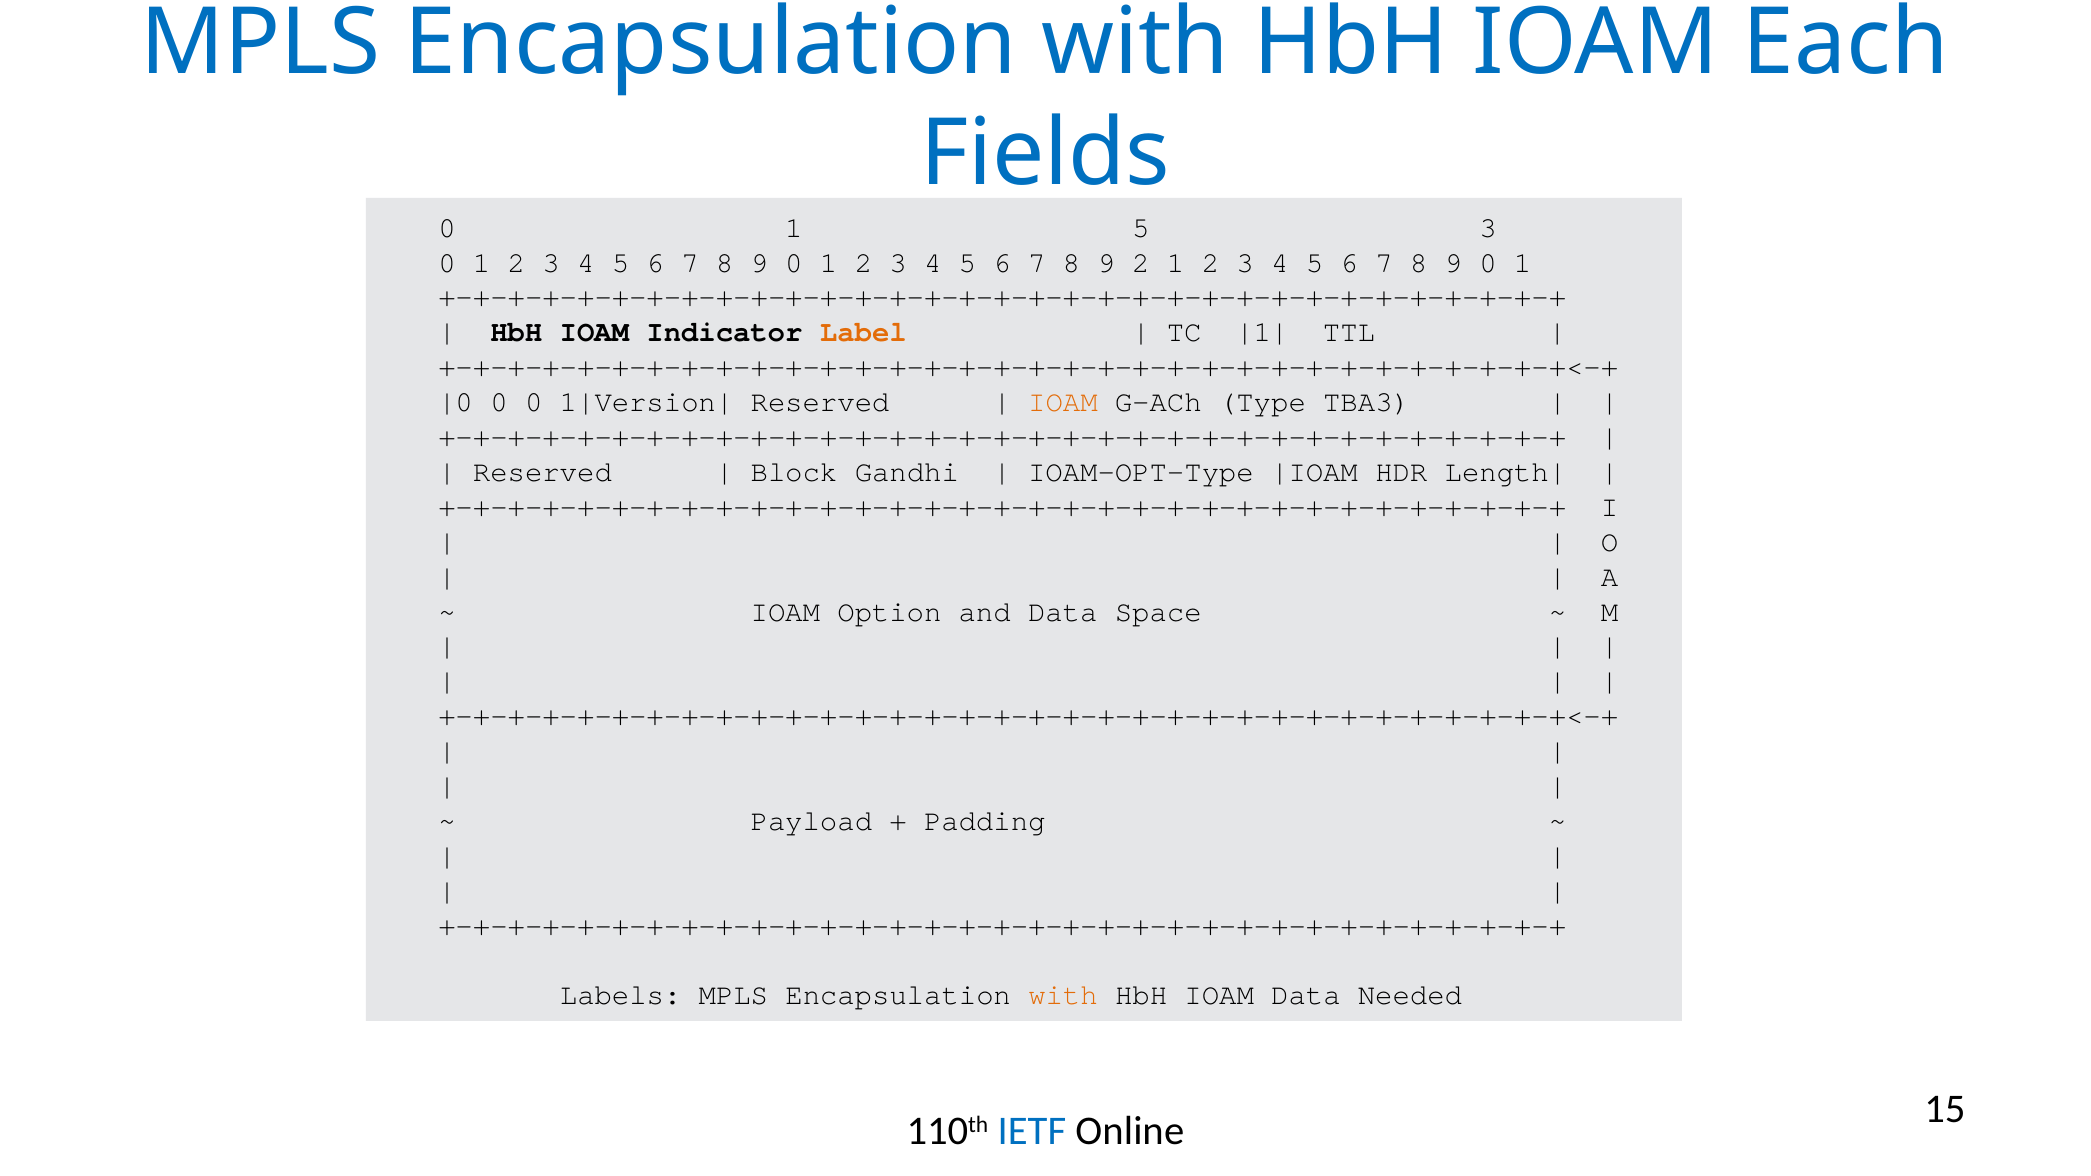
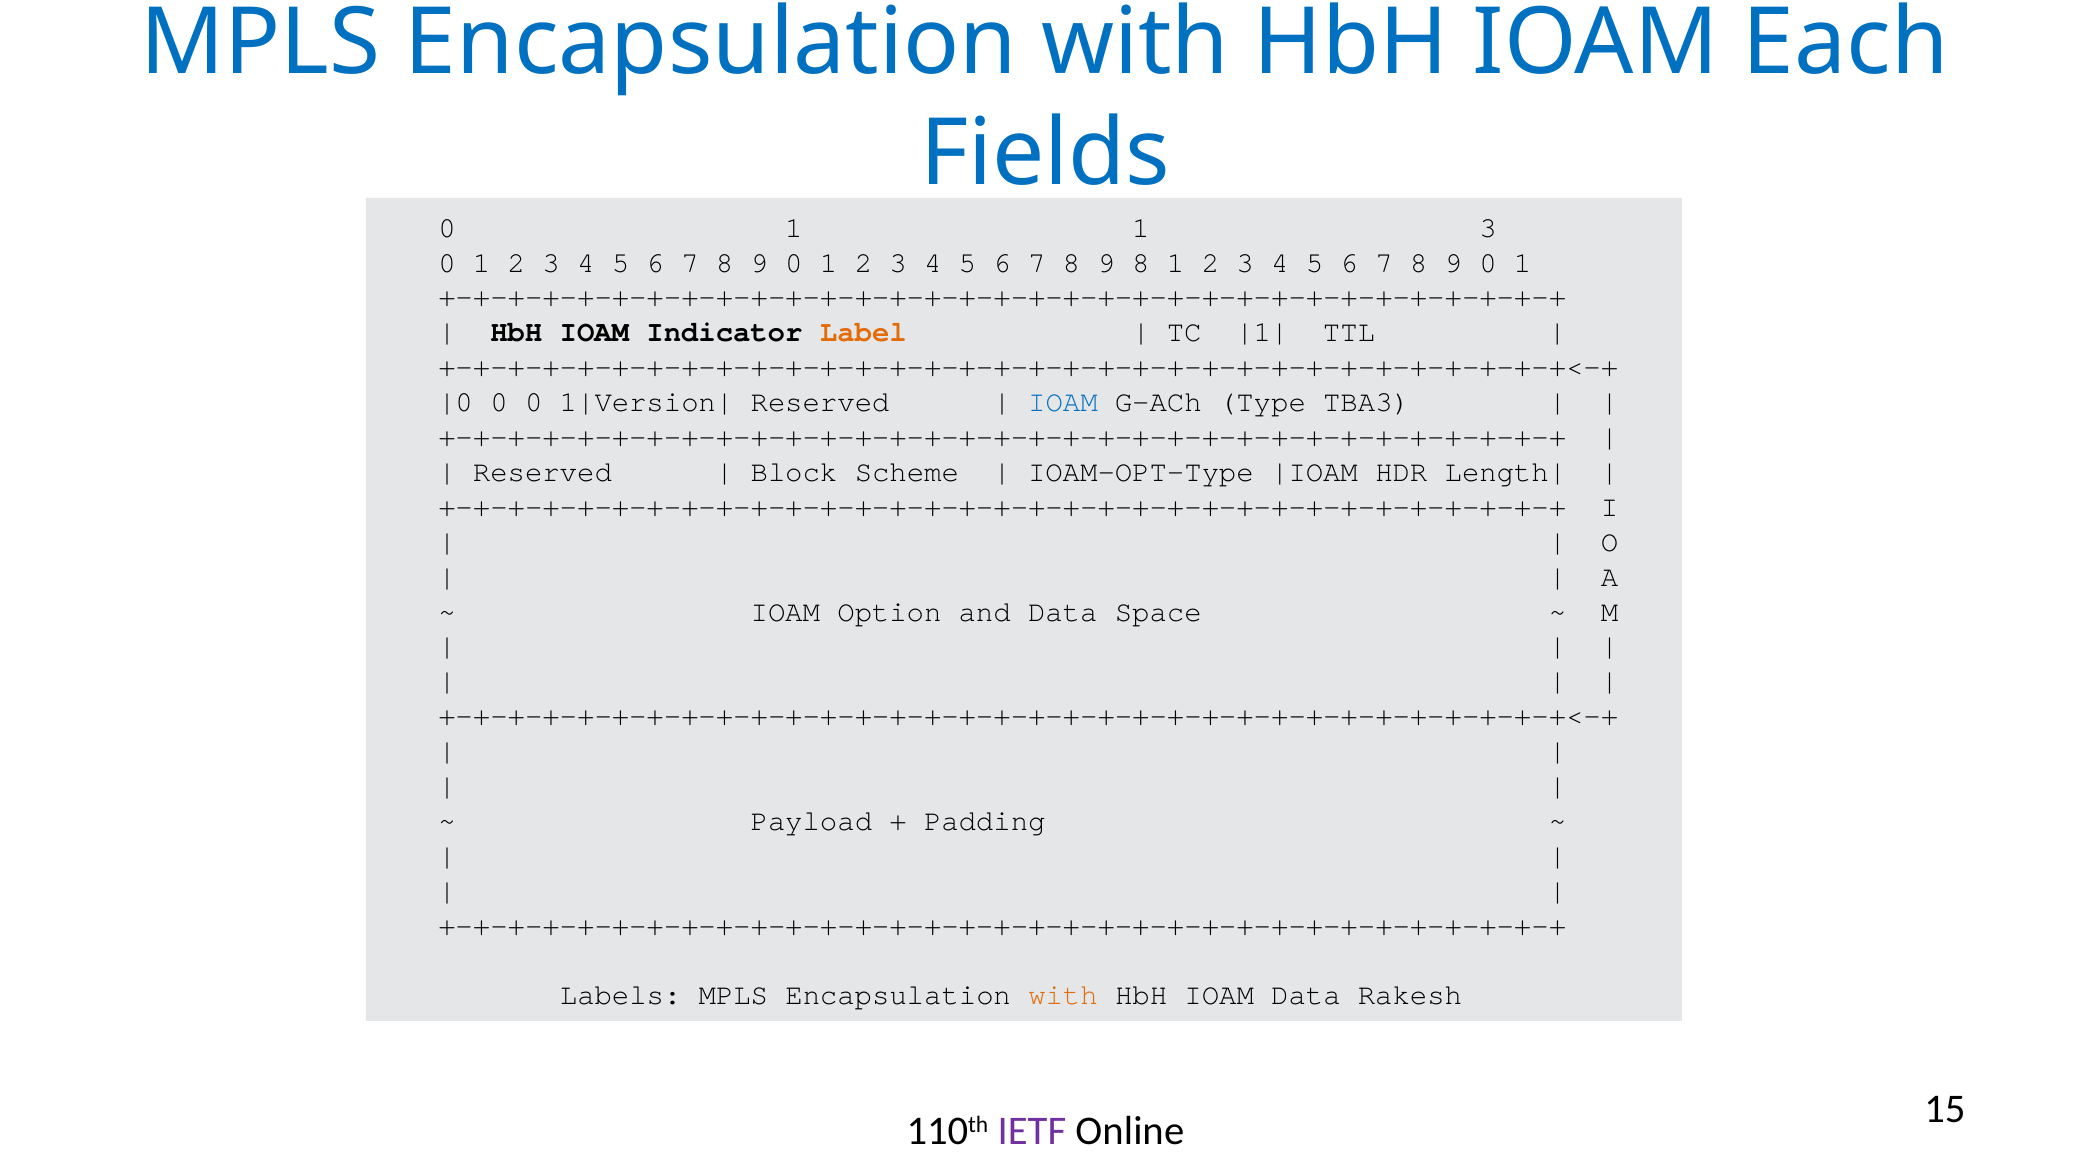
1 5: 5 -> 1 (1141, 228)
9 2: 2 -> 8 (1141, 262)
IOAM colour: orange -> blue (1063, 402)
Gandhi: Gandhi -> Scheme (907, 472)
Needed: Needed -> Rakesh (1410, 995)
IETF colour: blue -> purple (1032, 1131)
